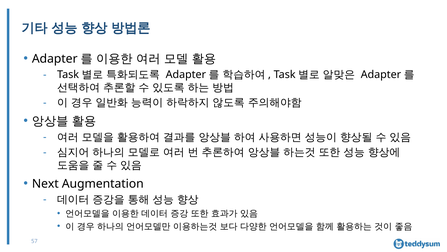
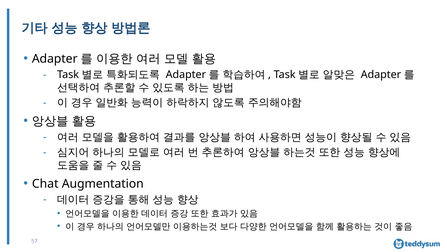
Next: Next -> Chat (45, 183)
